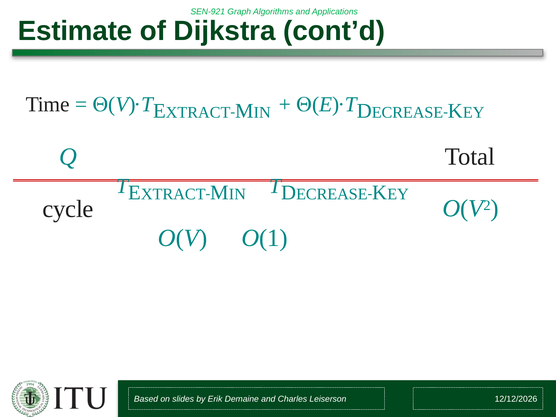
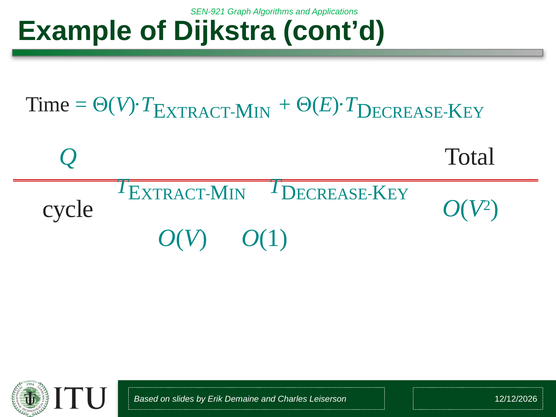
Estimate: Estimate -> Example (75, 31)
